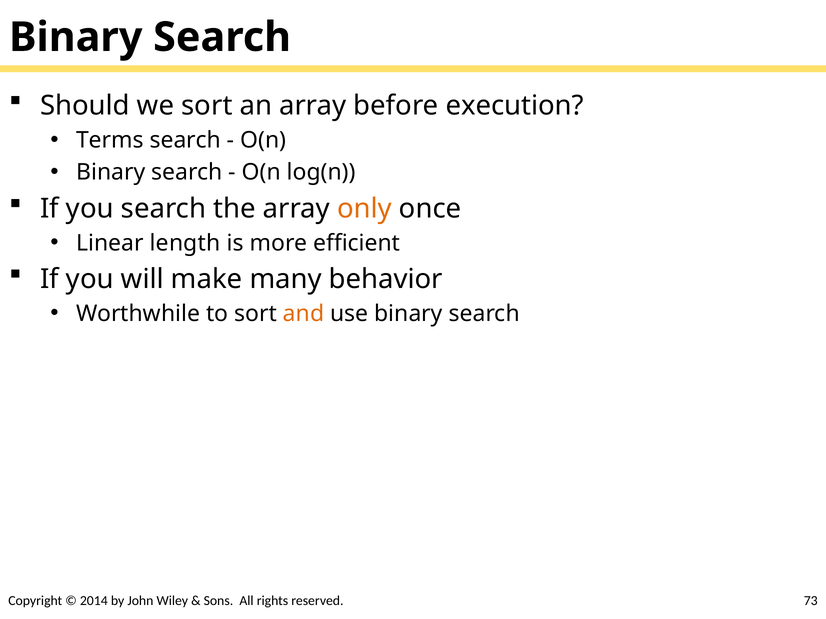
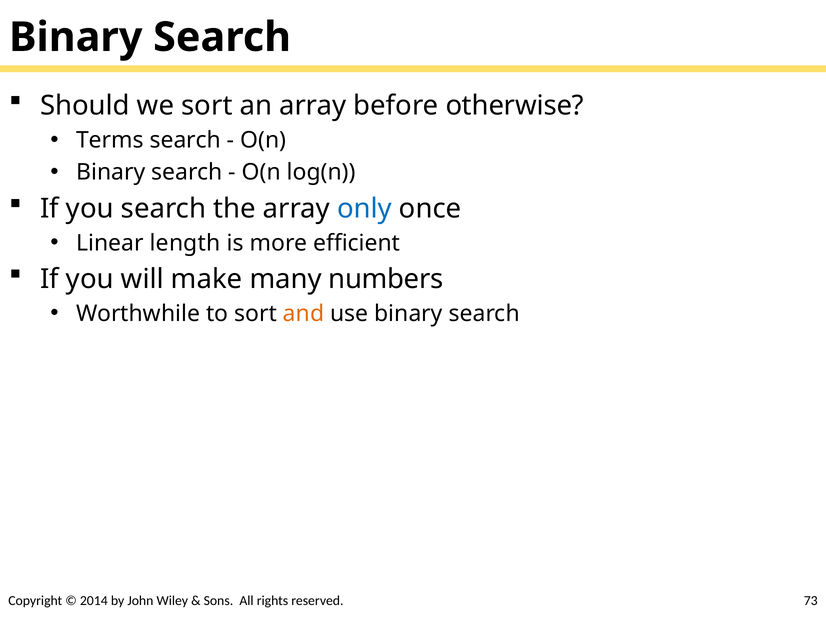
execution: execution -> otherwise (515, 106)
only colour: orange -> blue (364, 209)
behavior: behavior -> numbers (386, 279)
